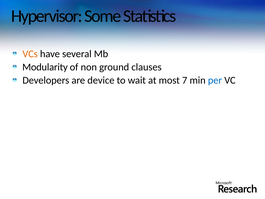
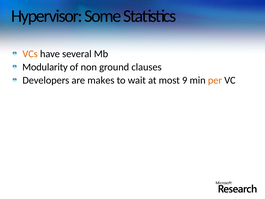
device: device -> makes (101, 80)
7: 7 -> 9 (185, 80)
per colour: blue -> orange (215, 80)
